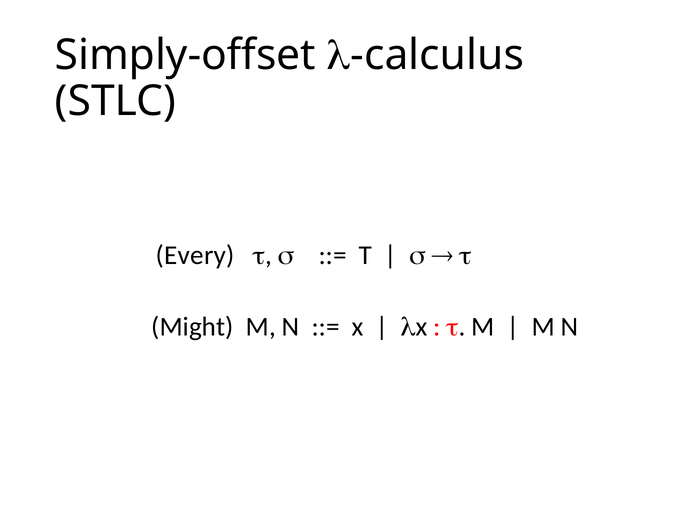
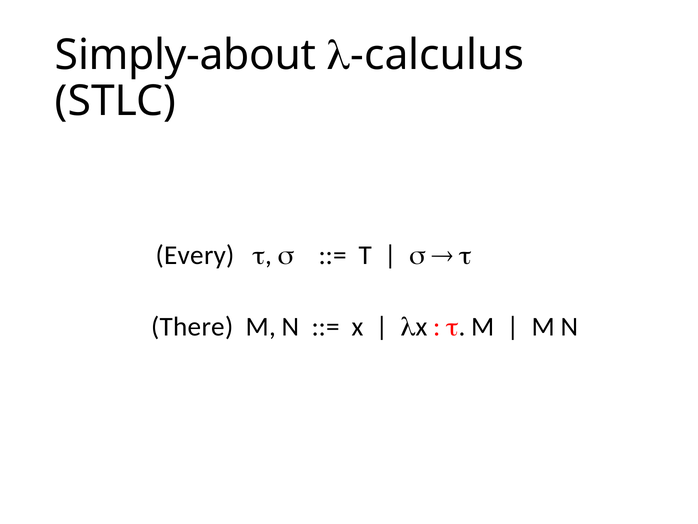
Simply-offset: Simply-offset -> Simply-about (185, 55)
Might: Might -> There (192, 327)
